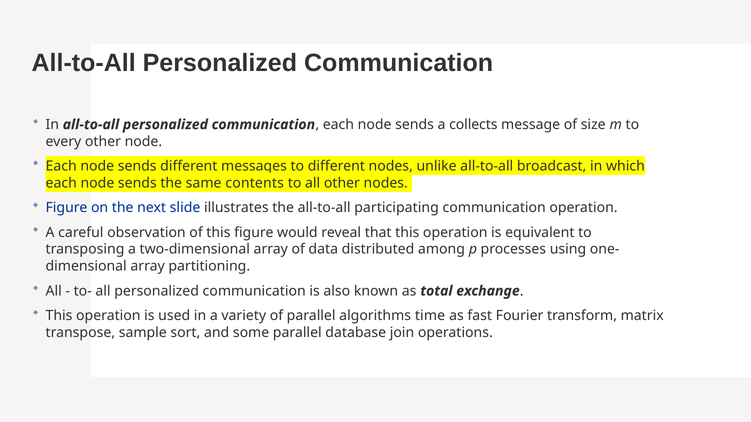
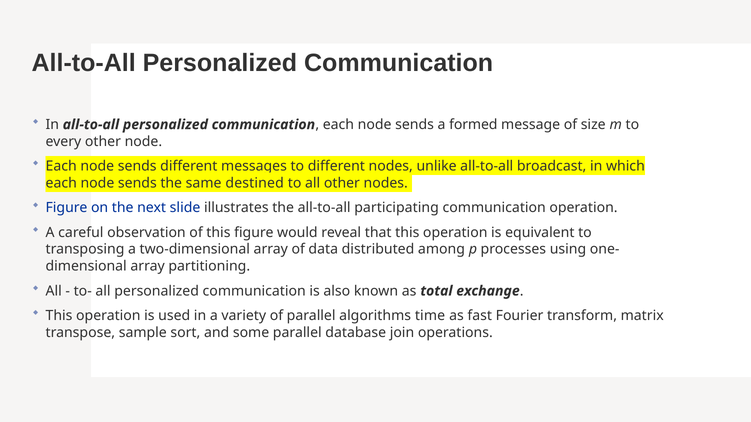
collects: collects -> formed (473, 125)
contents: contents -> destined (255, 183)
